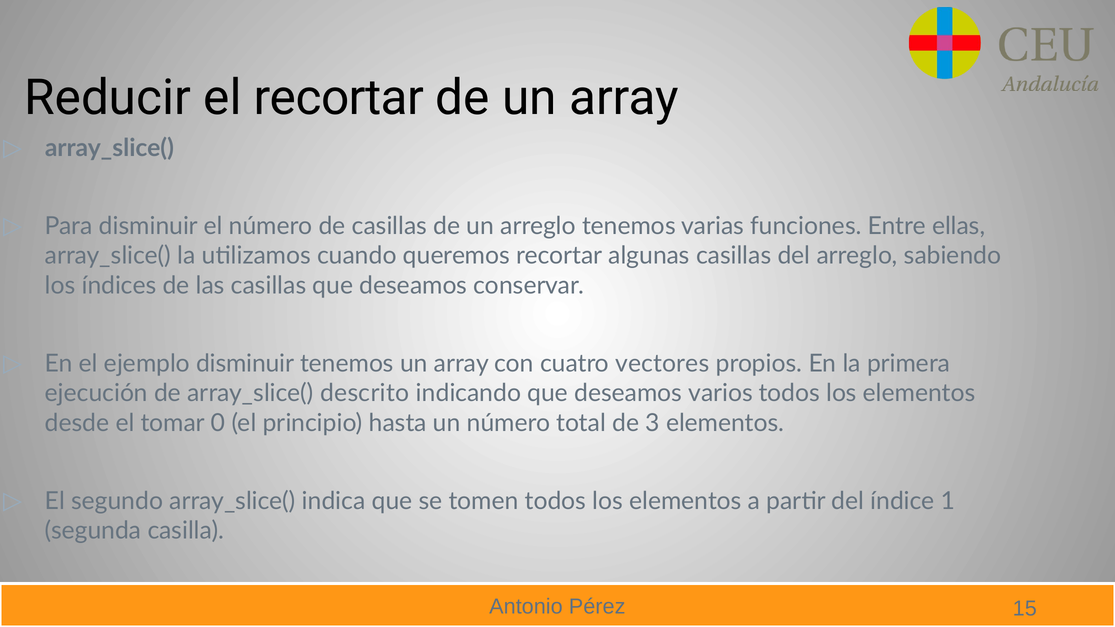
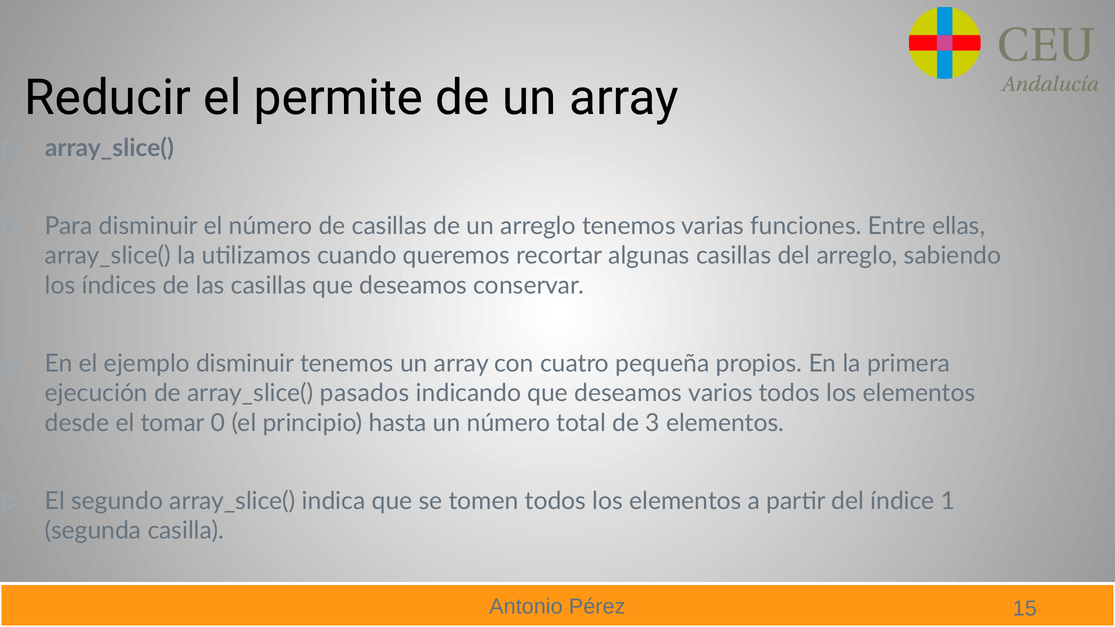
el recortar: recortar -> permite (339, 98)
vectores: vectores -> pequeña (662, 364)
descrito: descrito -> pasados (365, 393)
